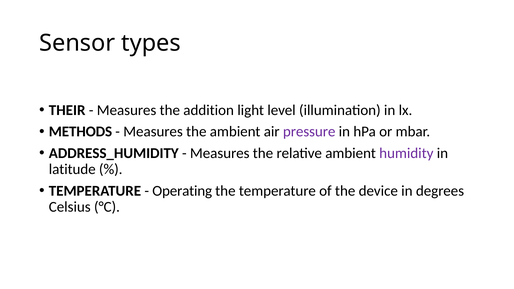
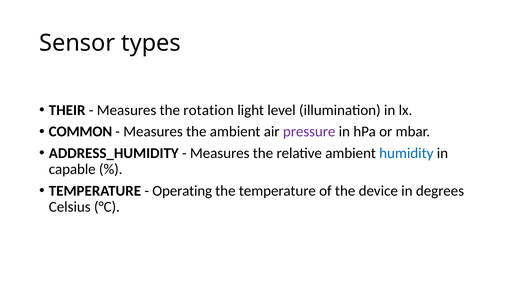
addition: addition -> rotation (209, 110)
METHODS: METHODS -> COMMON (81, 132)
humidity colour: purple -> blue (406, 153)
latitude: latitude -> capable (72, 169)
